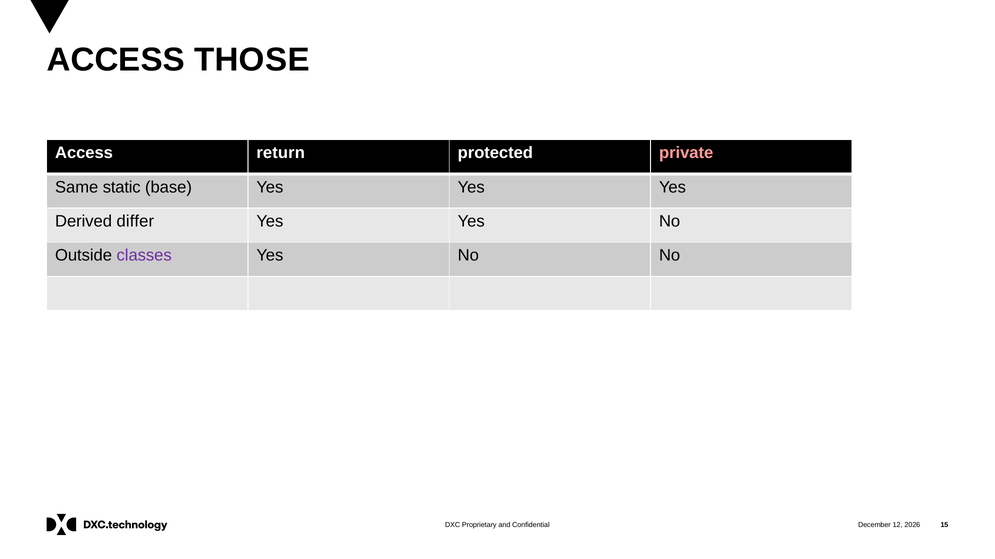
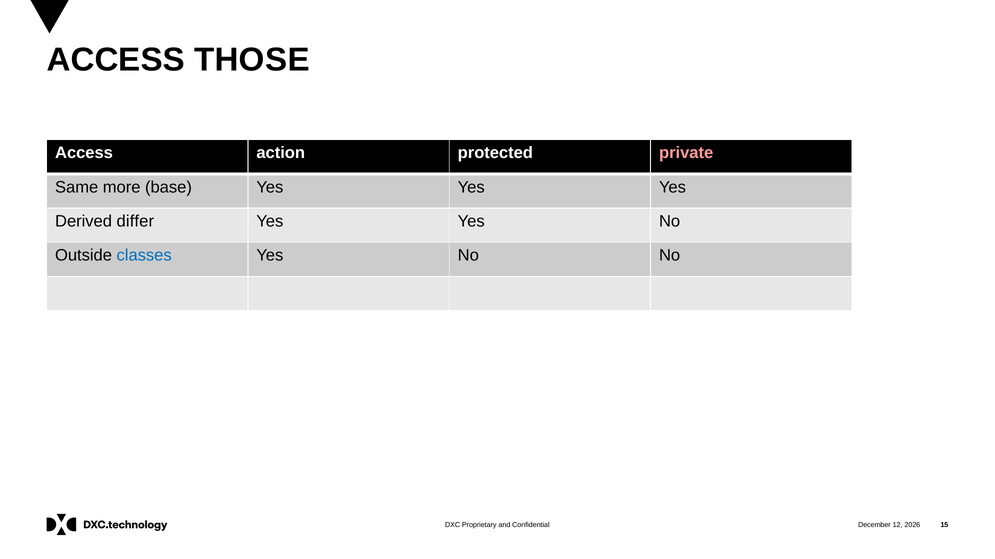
return: return -> action (281, 153)
static: static -> more (122, 187)
classes colour: purple -> blue (144, 256)
